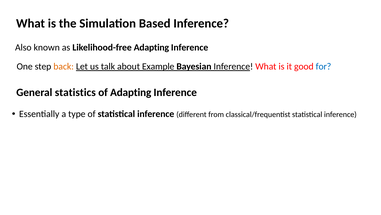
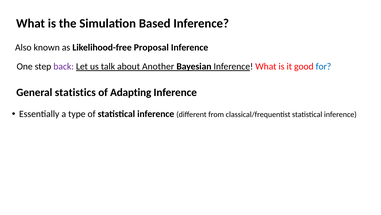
Likelihood-free Adapting: Adapting -> Proposal (151, 47)
back colour: orange -> purple (64, 66)
Example: Example -> Another (158, 66)
